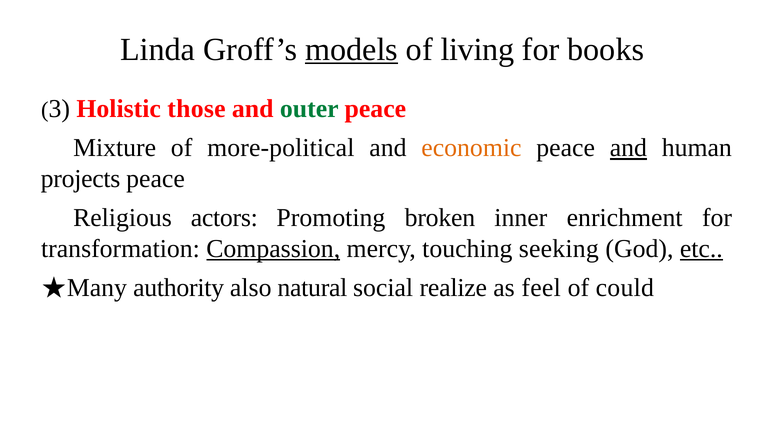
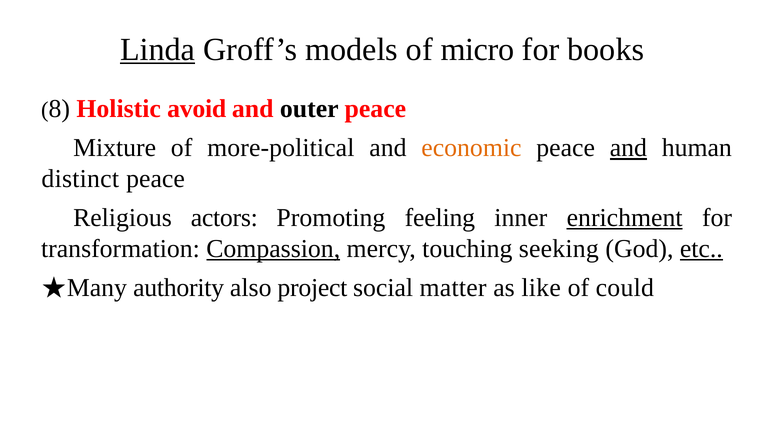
Linda underline: none -> present (158, 49)
models underline: present -> none (352, 49)
living: living -> micro (477, 49)
3: 3 -> 8 (59, 109)
those: those -> avoid (197, 109)
outer colour: green -> black (309, 109)
projects: projects -> distinct (80, 179)
broken: broken -> feeling (440, 218)
enrichment underline: none -> present (625, 218)
natural: natural -> project (312, 288)
realize: realize -> matter (453, 288)
feel: feel -> like (541, 288)
